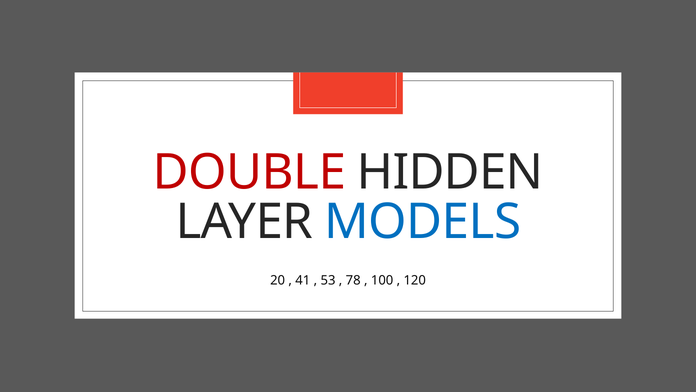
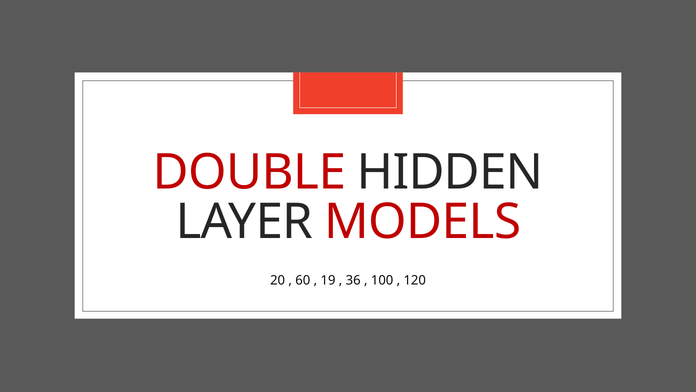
MODELS colour: blue -> red (423, 222)
41: 41 -> 60 (303, 280)
53: 53 -> 19 (328, 280)
78: 78 -> 36 (353, 280)
